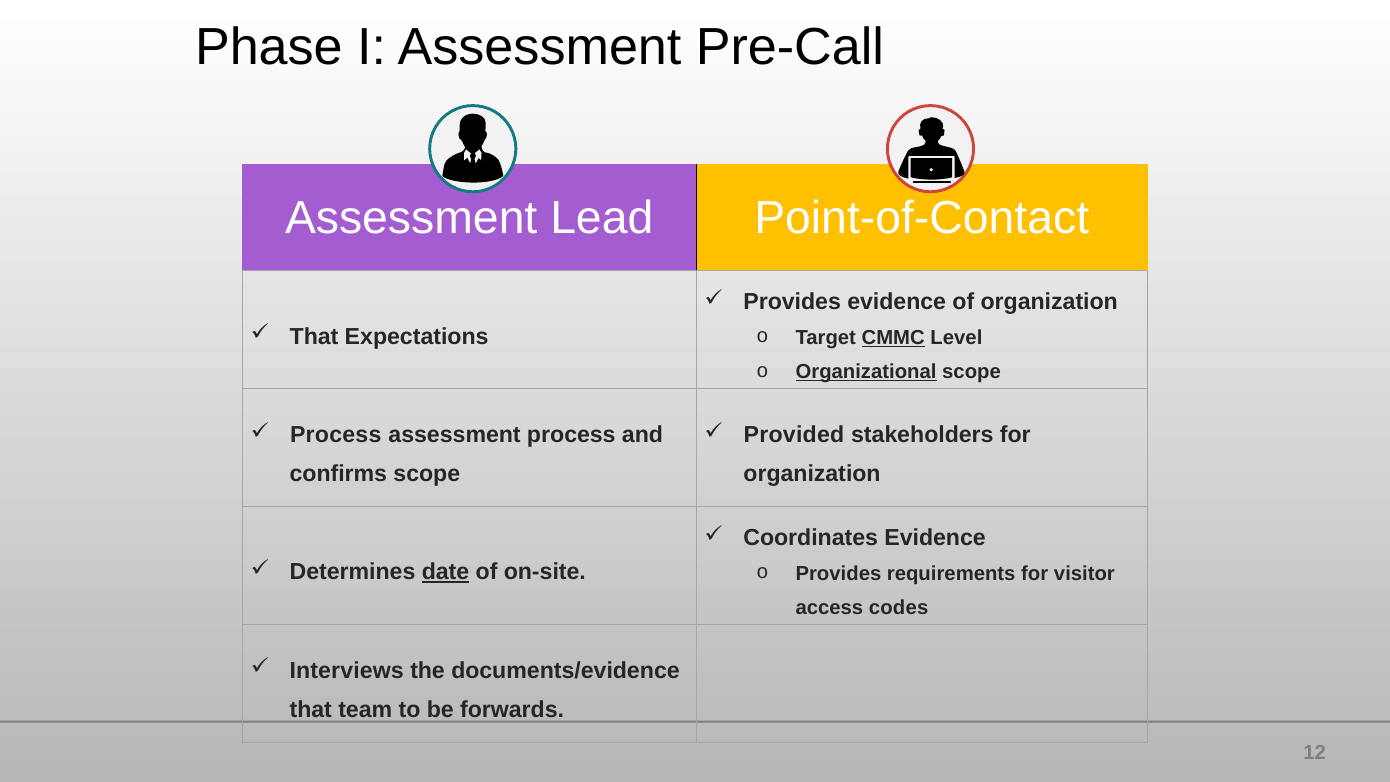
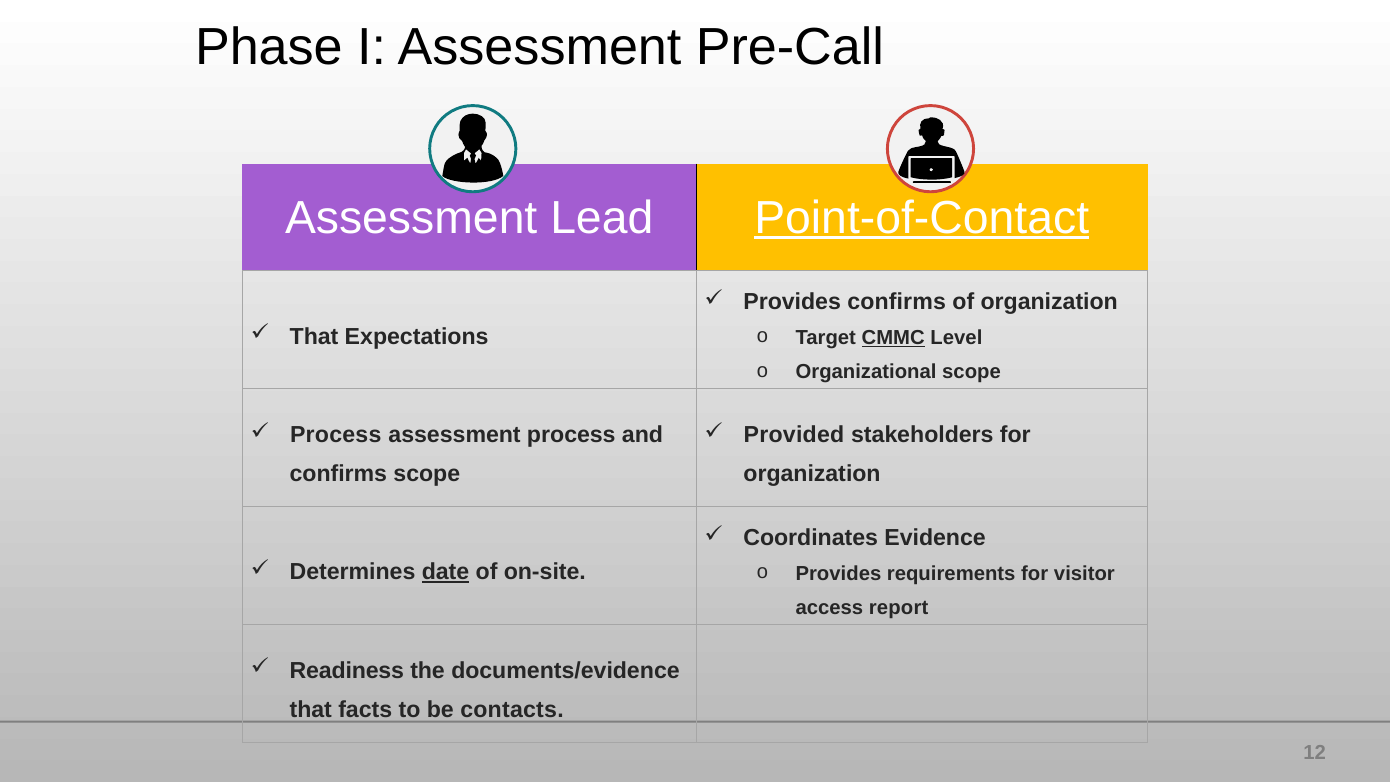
Point-of-Contact underline: none -> present (922, 218)
Provides evidence: evidence -> confirms (897, 302)
Organizational underline: present -> none (866, 372)
codes: codes -> report (899, 608)
Interviews: Interviews -> Readiness (347, 671)
team: team -> facts (365, 709)
forwards: forwards -> contacts (512, 709)
